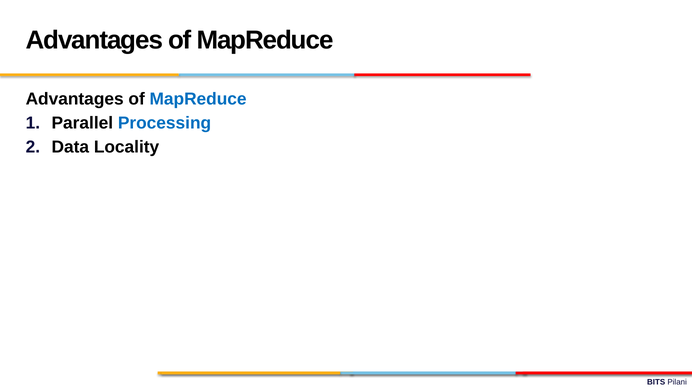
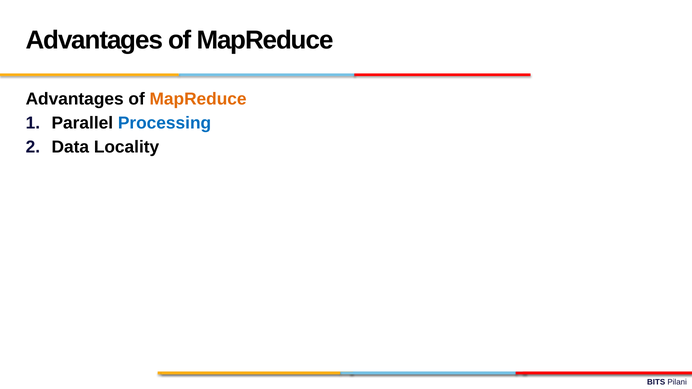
MapReduce colour: blue -> orange (198, 99)
